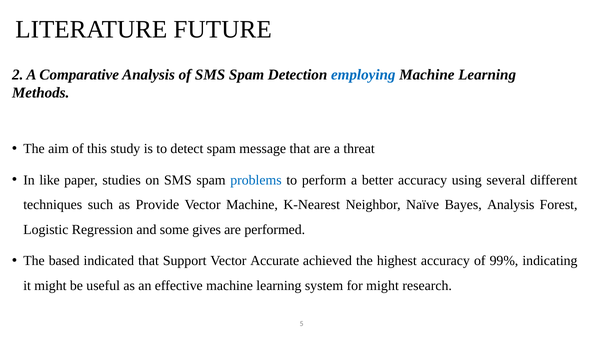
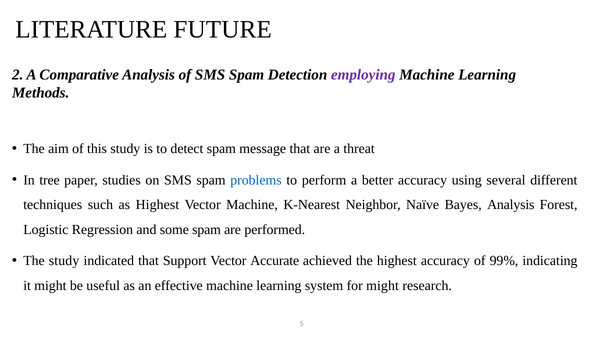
employing colour: blue -> purple (363, 75)
like: like -> tree (50, 180)
as Provide: Provide -> Highest (157, 205)
some gives: gives -> spam (207, 230)
The based: based -> study (64, 261)
